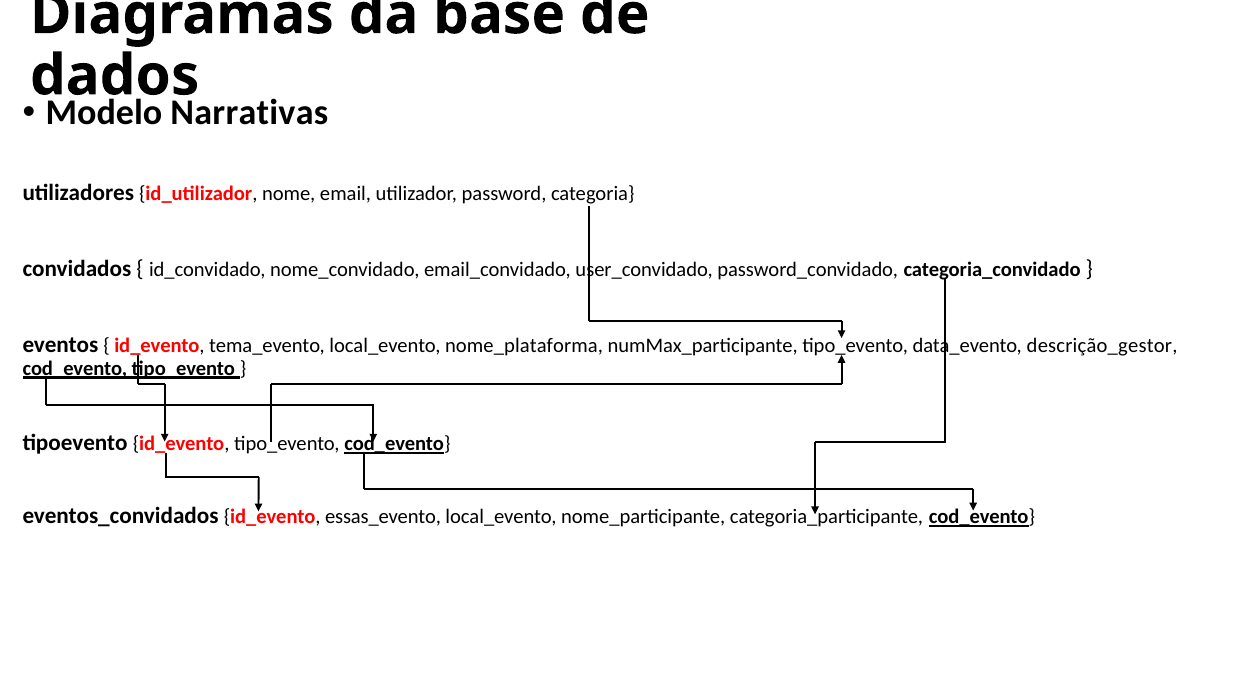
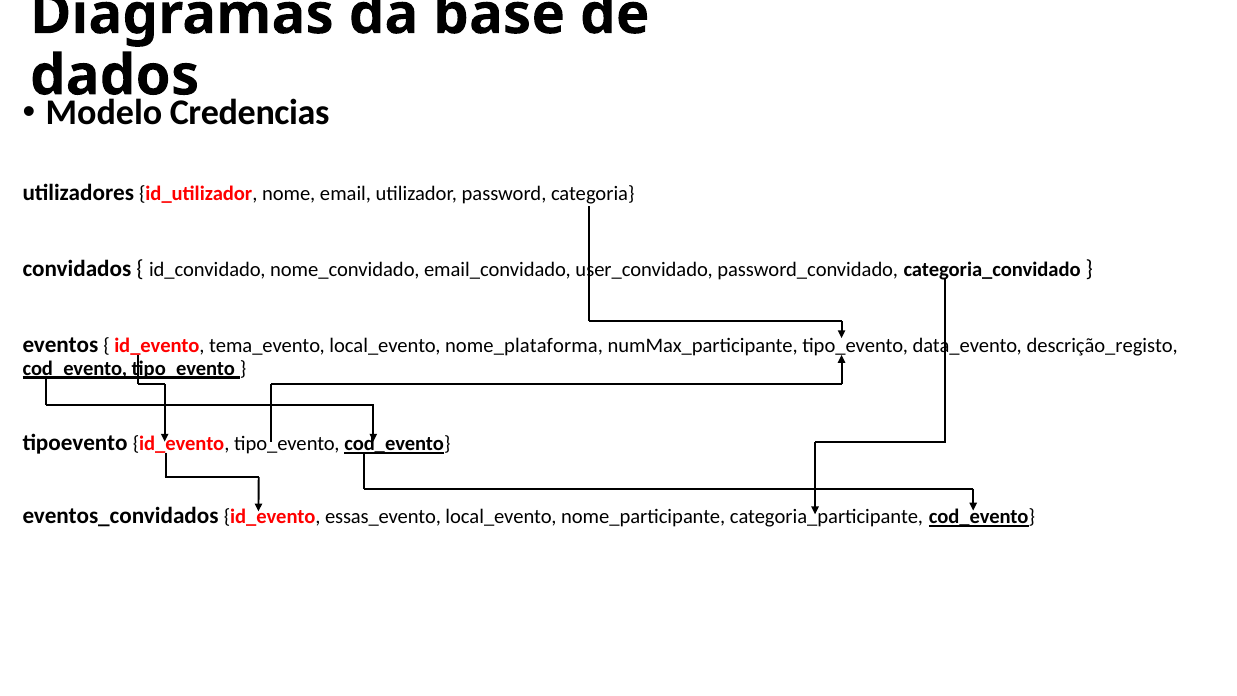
Narrativas: Narrativas -> Credencias (250, 113)
descrição_gestor: descrição_gestor -> descrição_registo (1102, 346)
